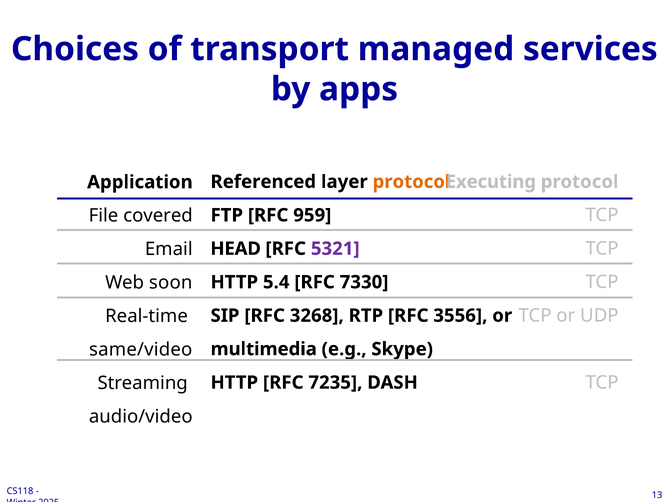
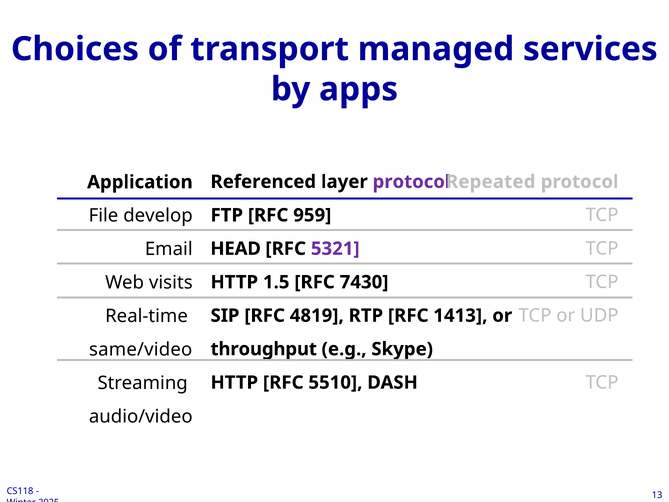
protocol colour: orange -> purple (411, 182)
Executing: Executing -> Repeated (491, 182)
covered: covered -> develop (158, 215)
soon: soon -> visits (171, 282)
5.4: 5.4 -> 1.5 (276, 282)
7330: 7330 -> 7430 (364, 282)
3268: 3268 -> 4819 (317, 315)
3556: 3556 -> 1413 (460, 315)
multimedia: multimedia -> throughput (264, 349)
7235: 7235 -> 5510 (335, 382)
